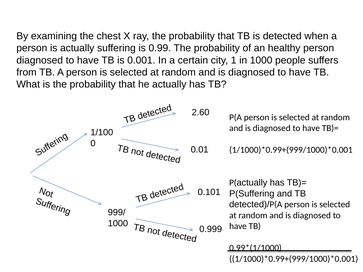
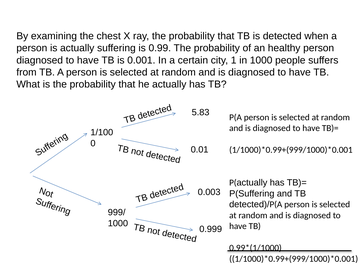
2.60: 2.60 -> 5.83 (201, 113)
0.101: 0.101 -> 0.003 (209, 192)
